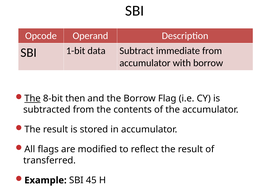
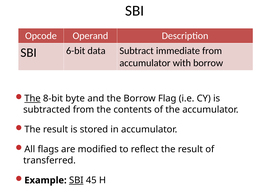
1-bit: 1-bit -> 6-bit (76, 51)
then: then -> byte (75, 99)
SBI underline: none -> present (76, 181)
